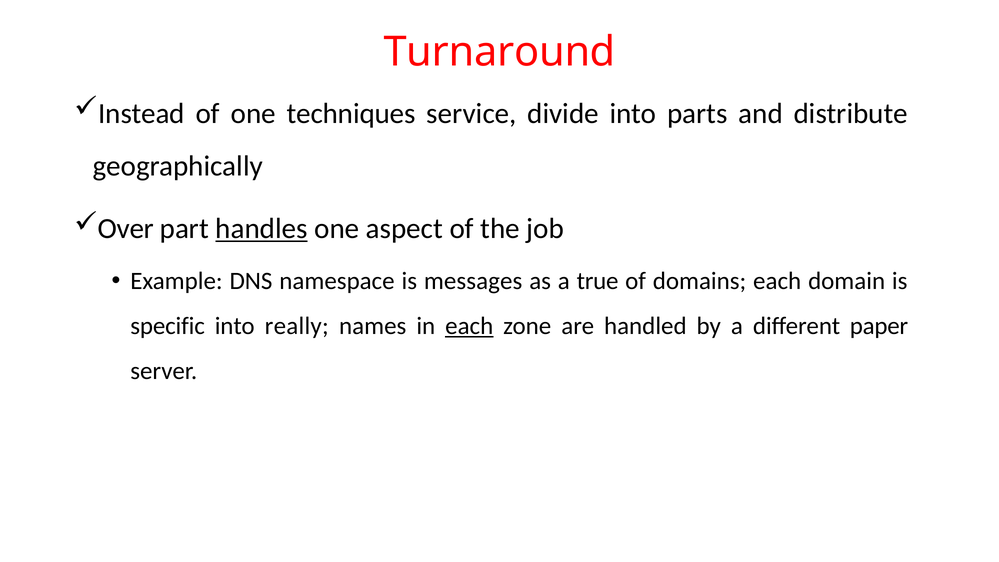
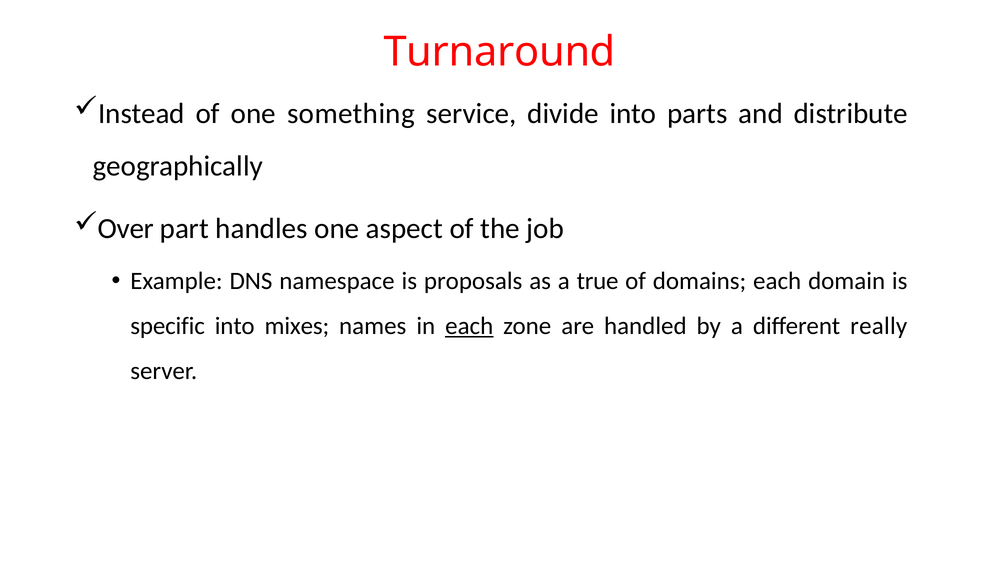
techniques: techniques -> something (351, 113)
handles underline: present -> none (262, 229)
messages: messages -> proposals (473, 281)
really: really -> mixes (297, 326)
paper: paper -> really (879, 326)
